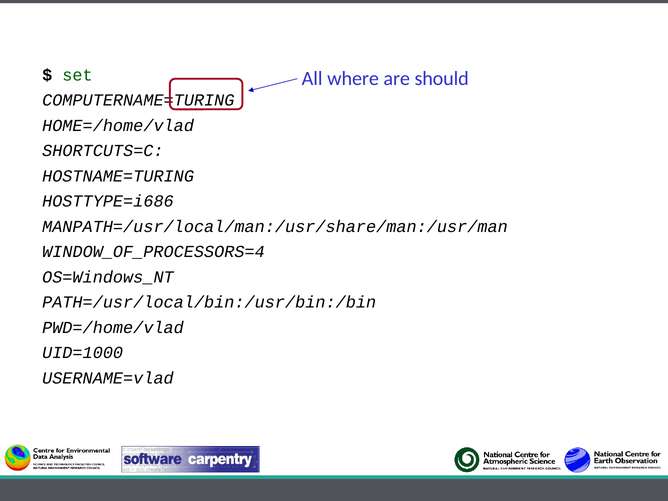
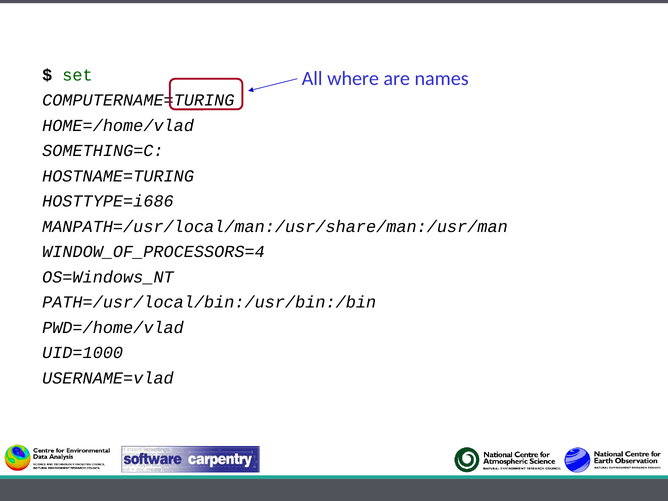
should: should -> names (442, 78)
SHORTCUTS=C: SHORTCUTS=C -> SOMETHING=C (103, 151)
